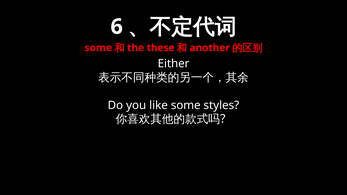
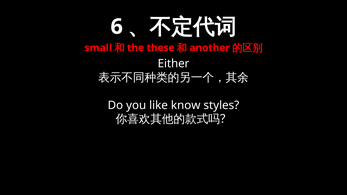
some: some -> small (98, 48)
like some: some -> know (186, 105)
